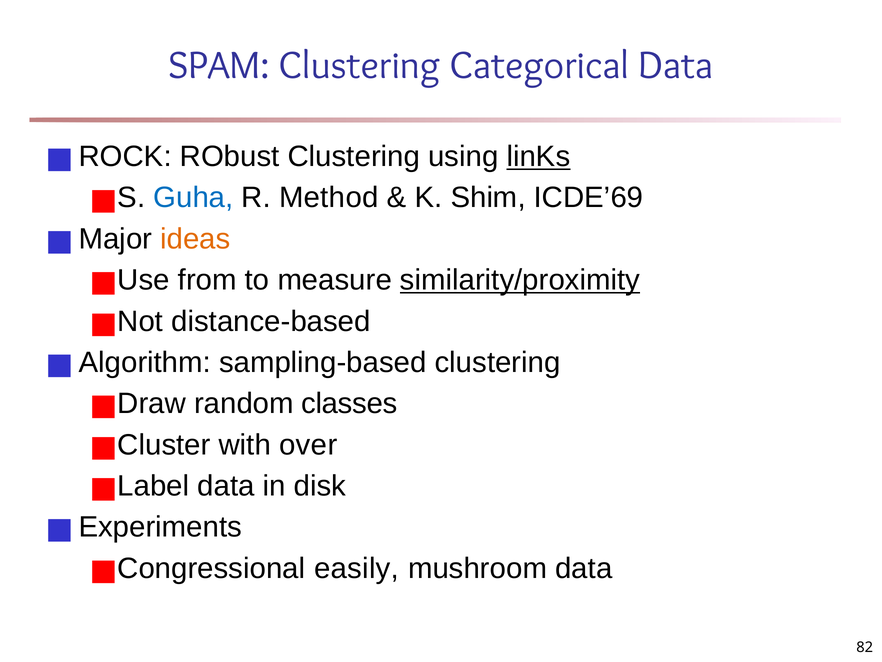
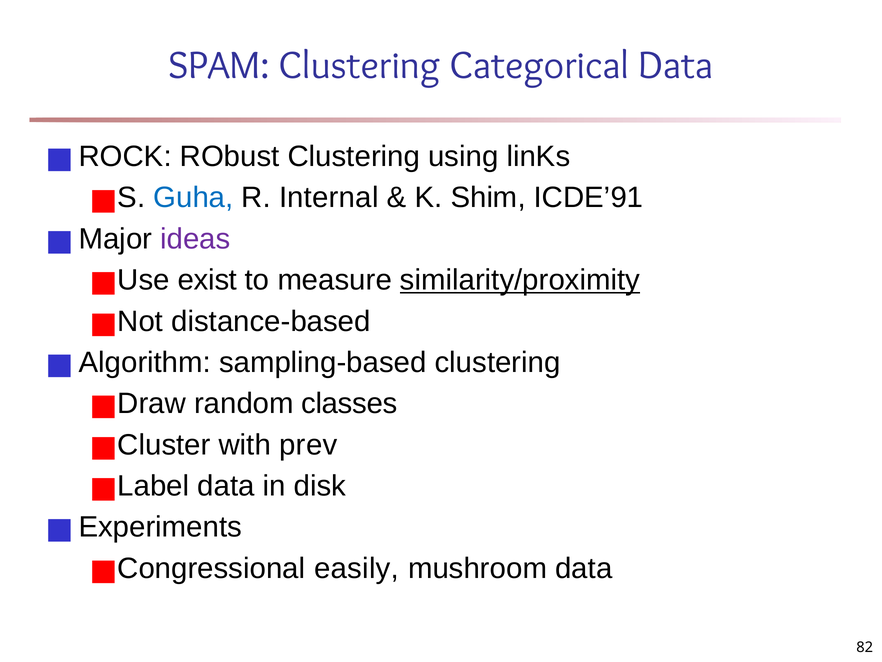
linKs underline: present -> none (538, 156)
Method: Method -> Internal (329, 198)
ICDE’69: ICDE’69 -> ICDE’91 (589, 198)
ideas colour: orange -> purple (195, 239)
from: from -> exist (207, 280)
over: over -> prev (308, 444)
